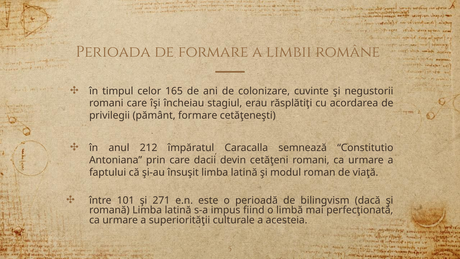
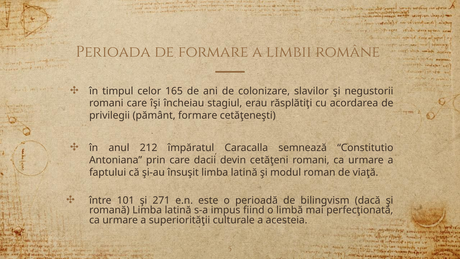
cuvinte: cuvinte -> slavilor (311, 91)
